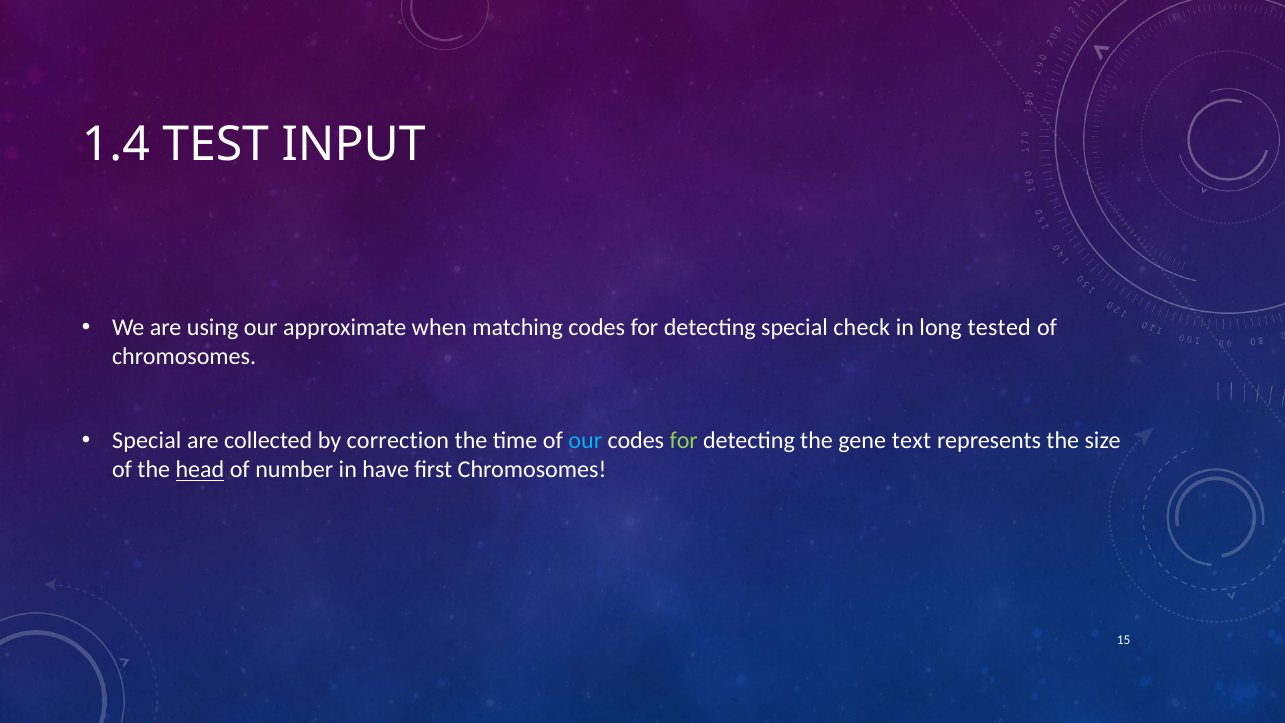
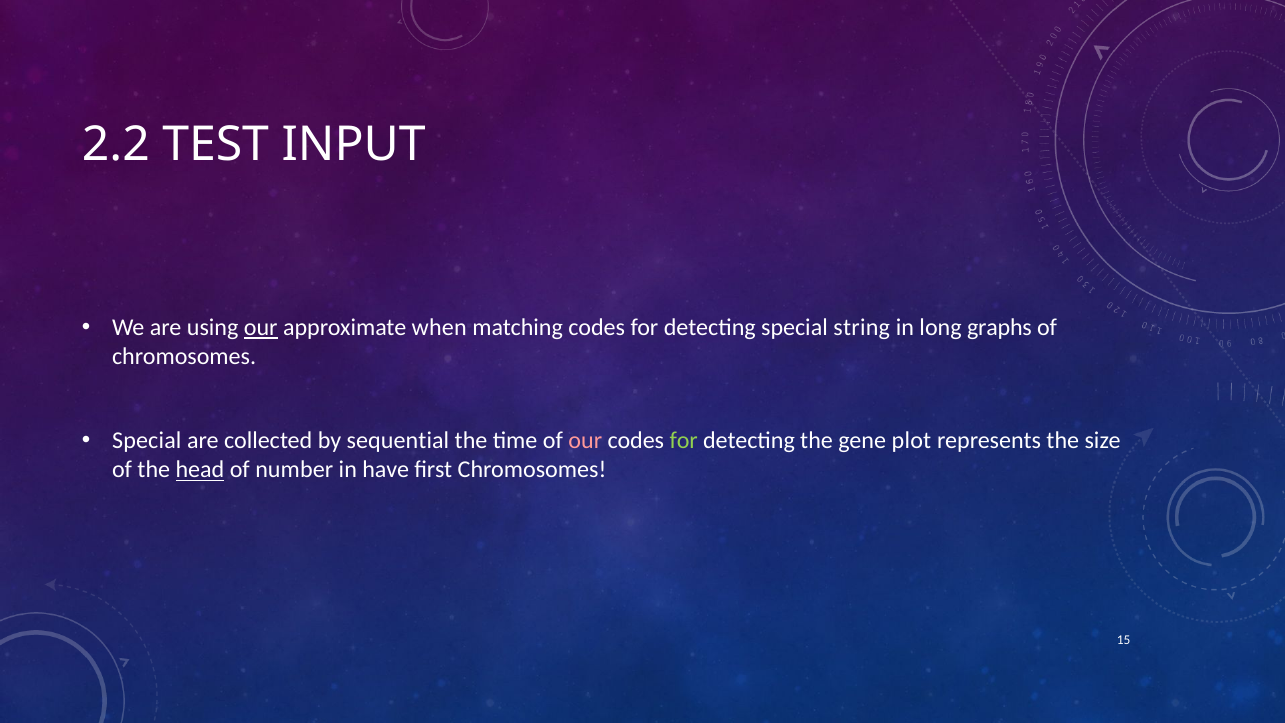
1.4: 1.4 -> 2.2 (116, 144)
our underline: none -> present (261, 327)
check: check -> string (862, 327)
tested: tested -> graphs (999, 327)
correction: correction -> sequential (398, 441)
our colour: light blue -> pink (585, 441)
text: text -> plot (911, 441)
